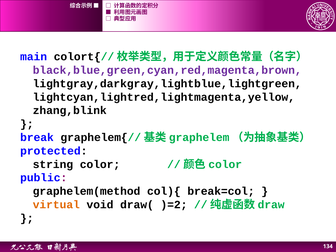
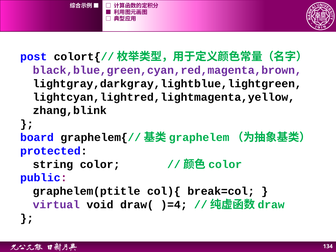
main: main -> post (34, 57)
break: break -> board (37, 137)
graphelem(method: graphelem(method -> graphelem(ptitle (87, 191)
virtual colour: orange -> purple (56, 205)
)=2: )=2 -> )=4 (174, 205)
